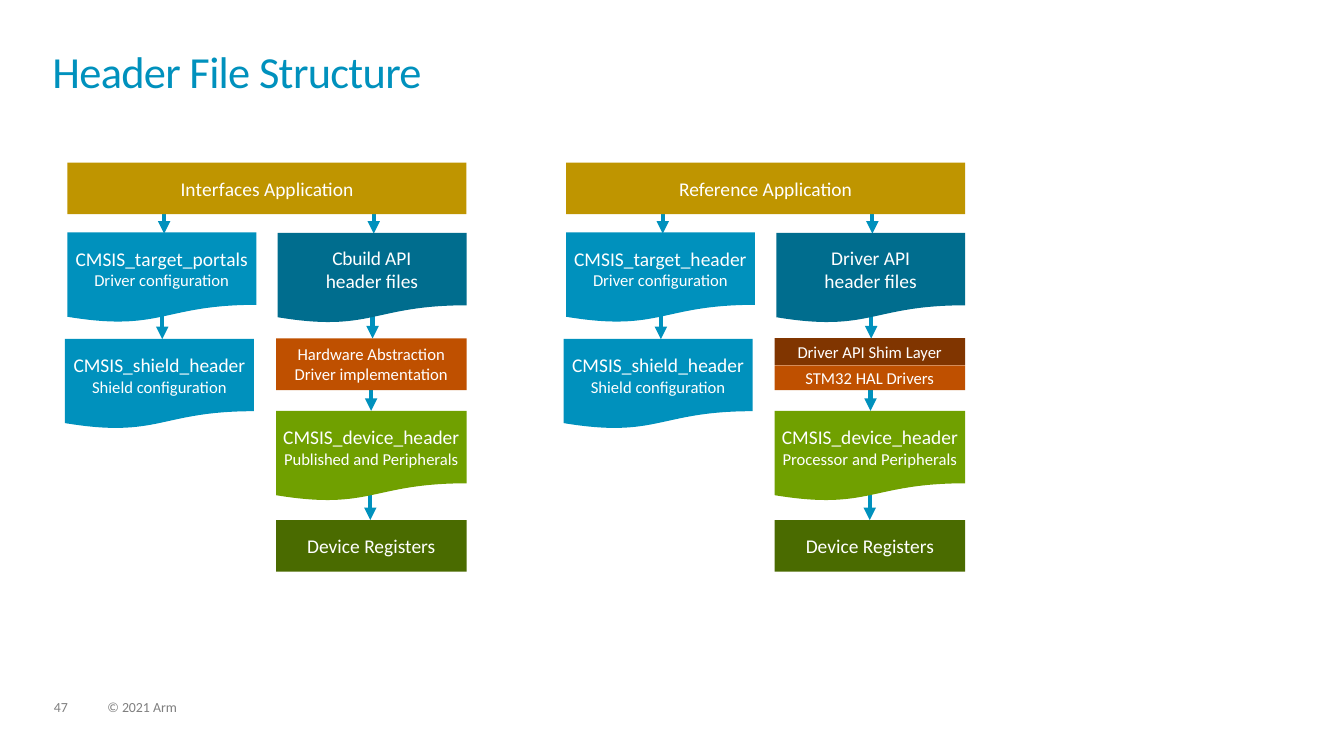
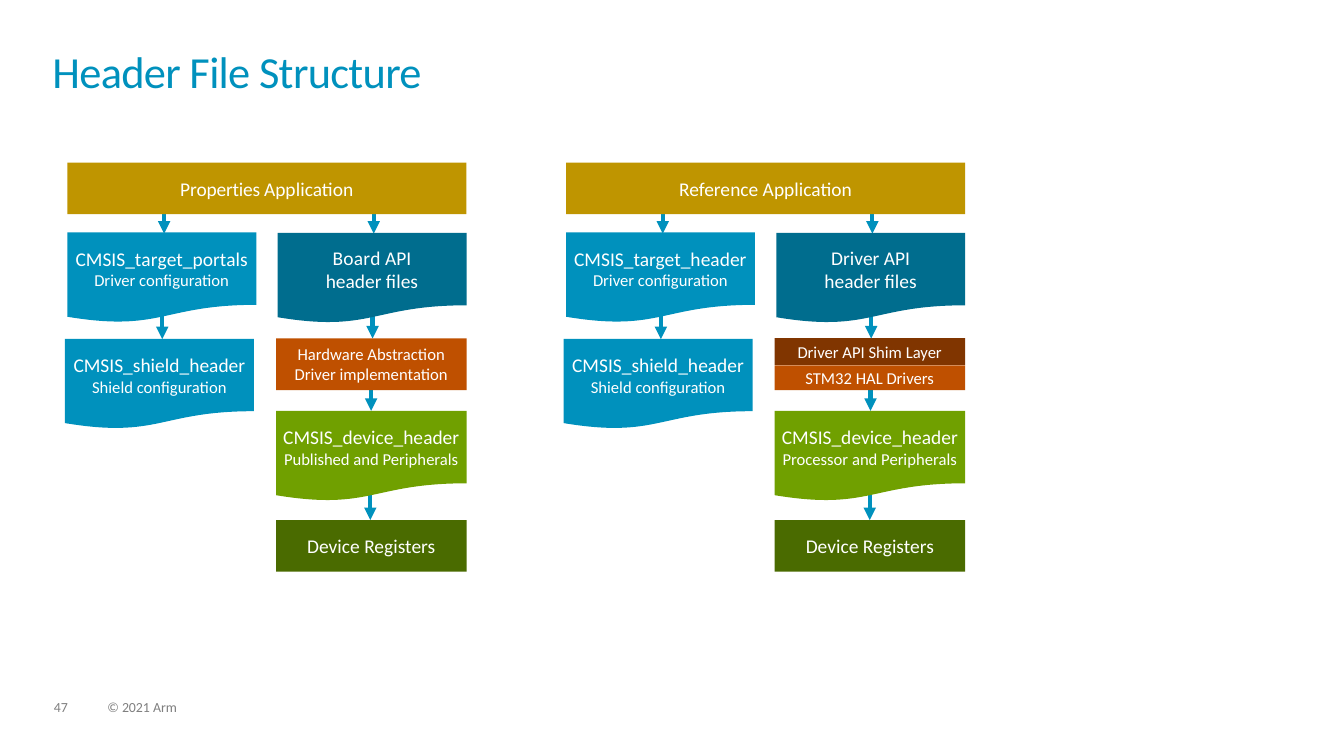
Interfaces: Interfaces -> Properties (220, 190)
Cbuild: Cbuild -> Board (357, 259)
